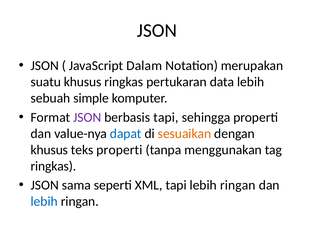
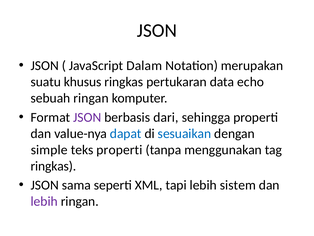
data lebih: lebih -> echo (251, 82)
sebuah simple: simple -> ringan (91, 98)
berbasis tapi: tapi -> dari (166, 117)
sesuaikan colour: orange -> blue (184, 133)
khusus: khusus -> simple (49, 150)
tapi lebih ringan: ringan -> sistem (238, 185)
lebih colour: blue -> purple (44, 201)
